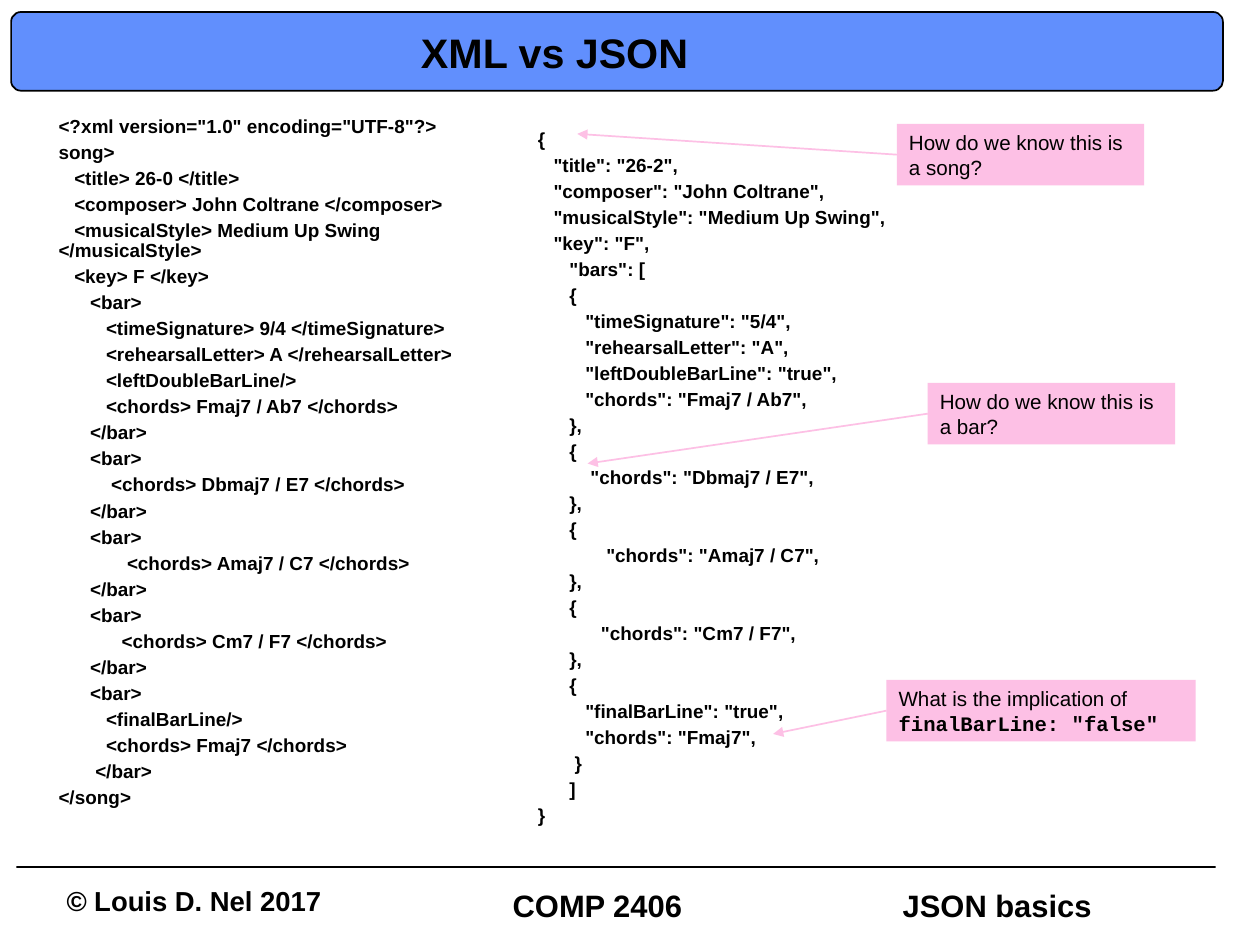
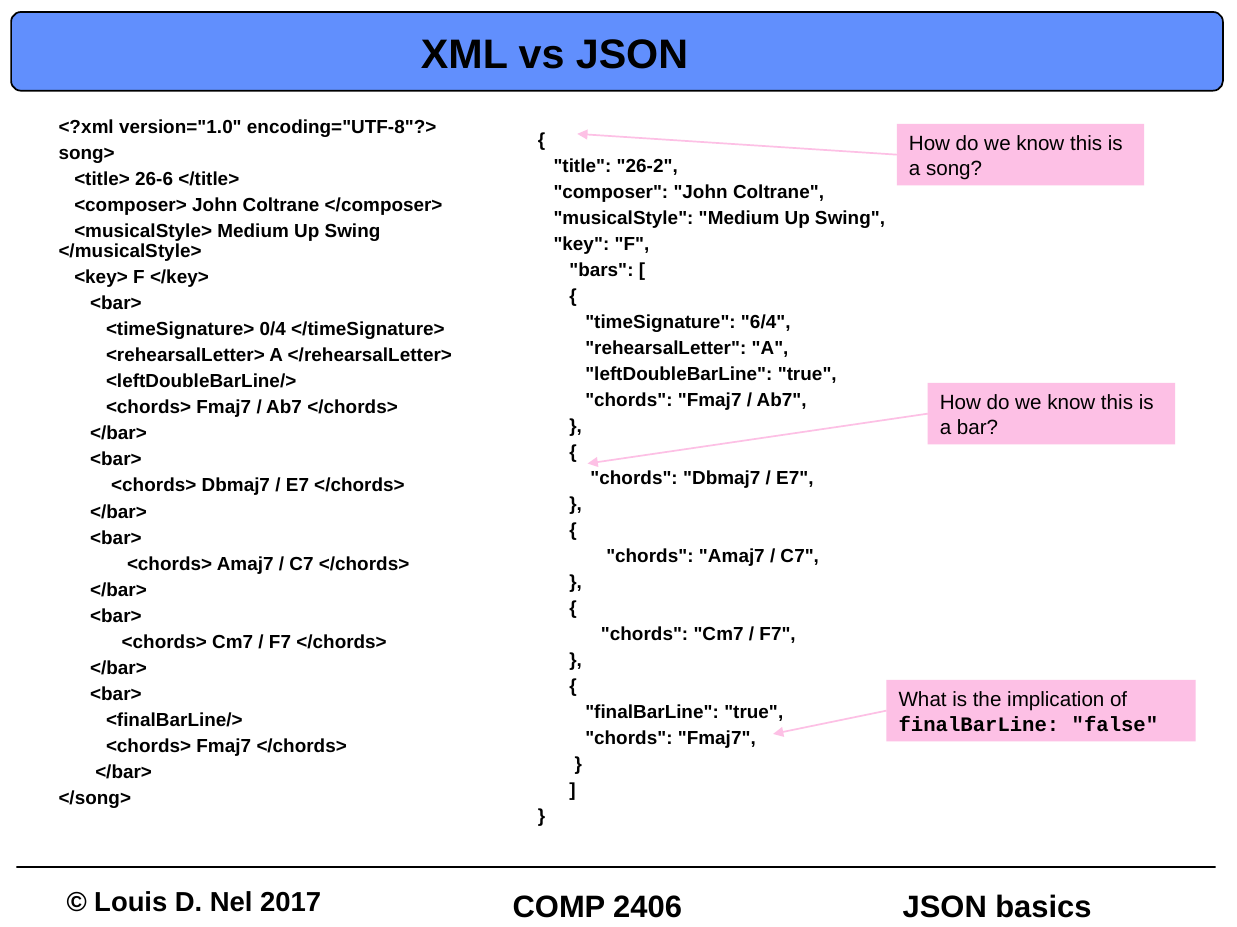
26-0: 26-0 -> 26-6 (154, 179)
5/4: 5/4 -> 6/4 (766, 322)
9/4: 9/4 -> 0/4 (273, 330)
